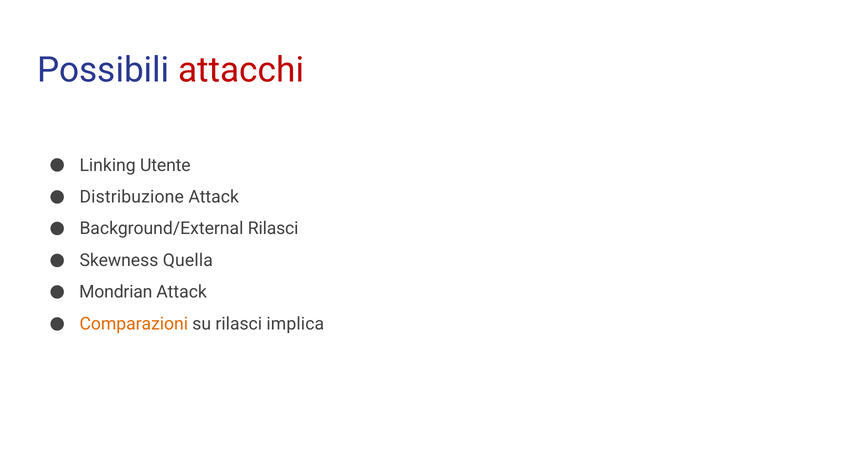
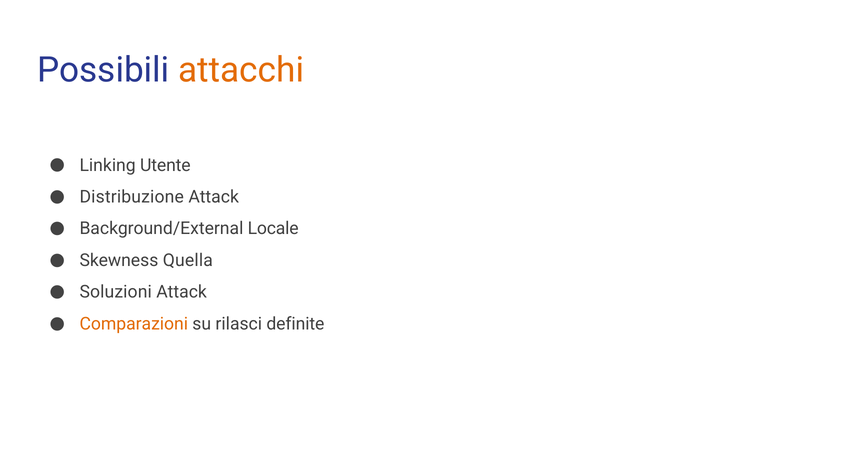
attacchi colour: red -> orange (241, 70)
Background/External Rilasci: Rilasci -> Locale (273, 228)
Mondrian: Mondrian -> Soluzioni (116, 292)
implica: implica -> definite (295, 323)
